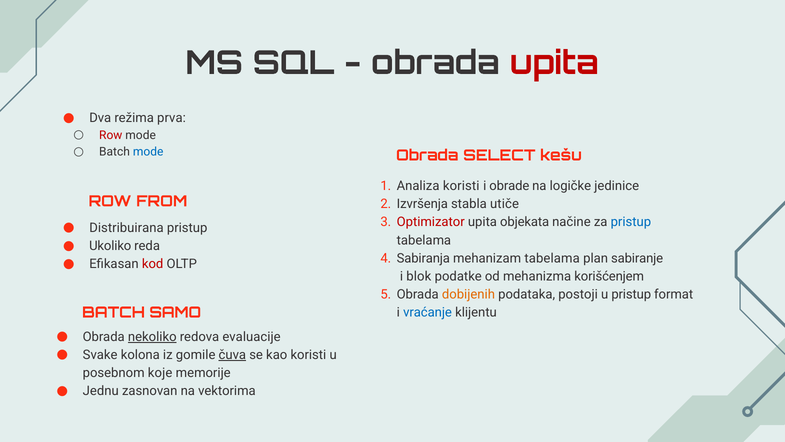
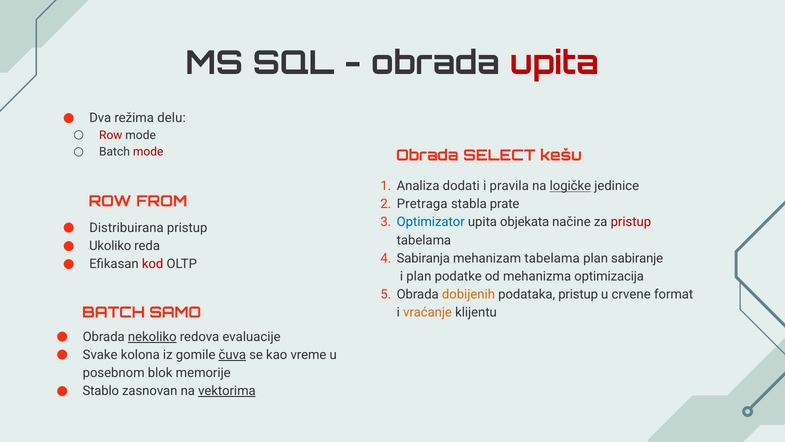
prva: prva -> delu (171, 118)
mode colour: blue -> red (148, 152)
Analiza koristi: koristi -> dodati (461, 186)
obrade: obrade -> pravila (509, 186)
logičke underline: none -> present (570, 186)
Izvršenja: Izvršenja -> Pretraga (422, 204)
utiče: utiče -> prate (505, 204)
Optimizator colour: red -> blue (431, 222)
pristup colour: blue -> red (631, 222)
i blok: blok -> plan (419, 276)
korišćenjem: korišćenjem -> optimizacija (609, 276)
podataka postoji: postoji -> pristup (578, 294)
u pristup: pristup -> crvene (631, 294)
vraćanje colour: blue -> orange (428, 312)
kao koristi: koristi -> vreme (308, 354)
koje: koje -> blok (160, 373)
Jednu: Jednu -> Stablo (101, 391)
vektorima underline: none -> present (227, 391)
